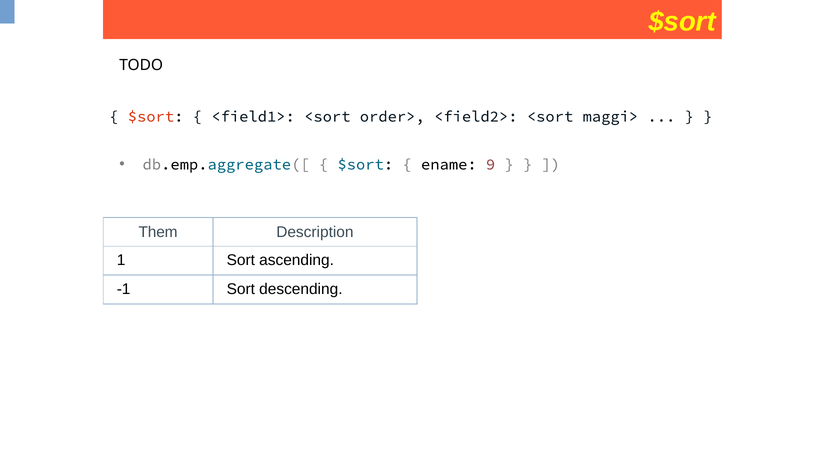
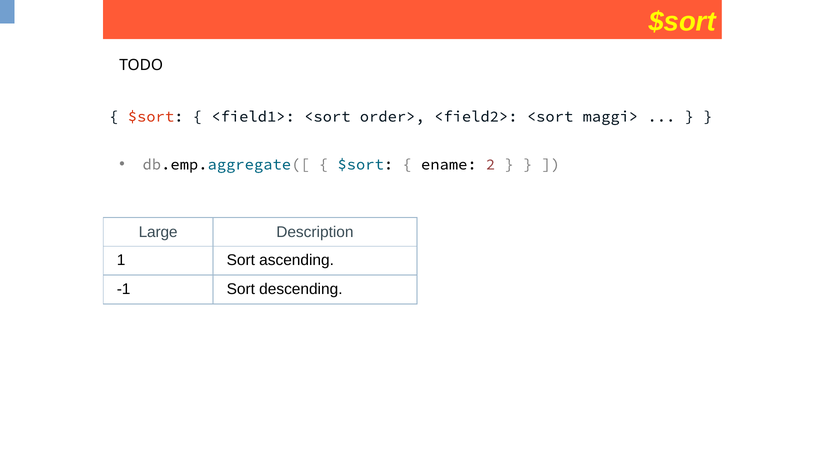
9: 9 -> 2 (491, 164)
Them: Them -> Large (158, 232)
